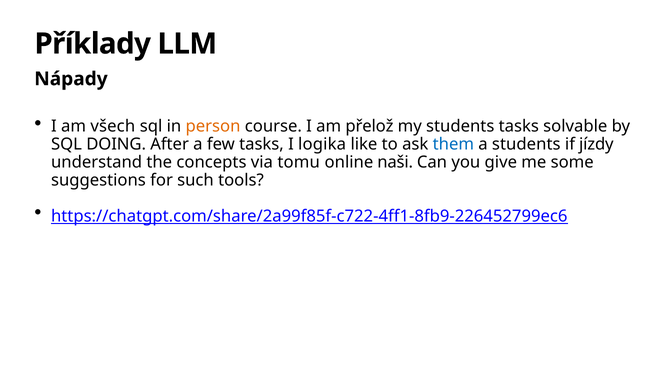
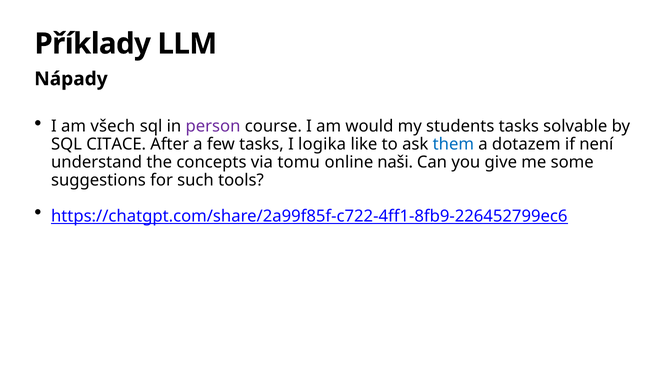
person colour: orange -> purple (213, 127)
přelož: přelož -> would (369, 127)
DOING: DOING -> CITACE (116, 145)
a students: students -> dotazem (526, 145)
jízdy: jízdy -> není (596, 145)
